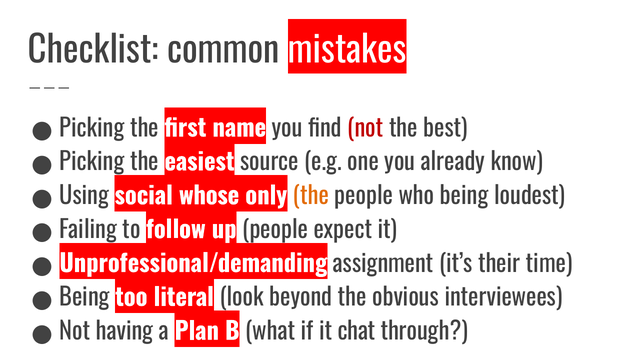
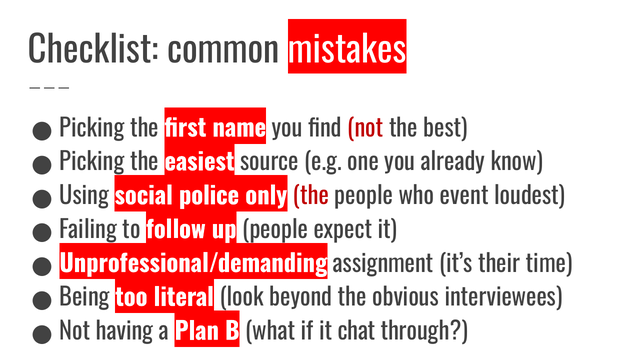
whose: whose -> police (209, 196)
the colour: orange -> red (311, 196)
who being: being -> event (464, 196)
